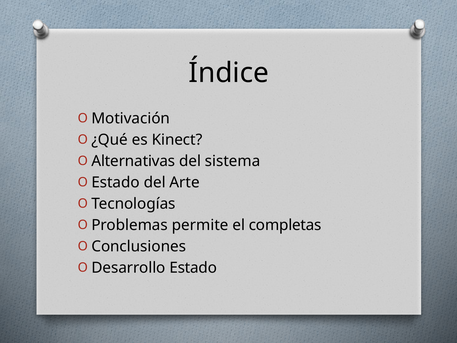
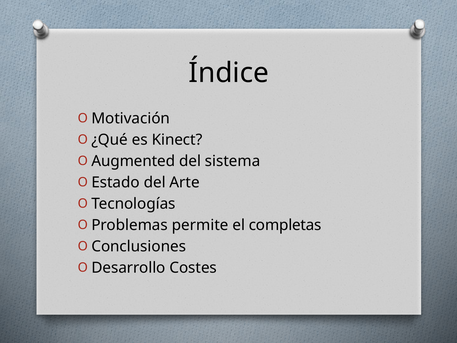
Alternativas: Alternativas -> Augmented (133, 161)
Desarrollo Estado: Estado -> Costes (193, 268)
